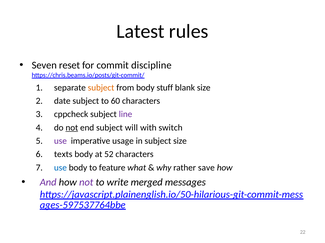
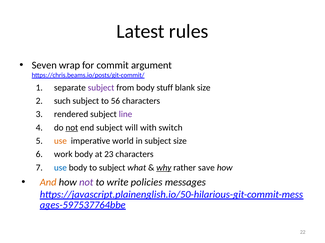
reset: reset -> wrap (69, 65)
discipline: discipline -> argument (151, 65)
subject colour: orange -> purple (101, 88)
date: date -> such (62, 101)
60: 60 -> 56 (115, 101)
cppcheck: cppcheck -> rendered (71, 115)
use colour: purple -> orange (60, 141)
usage: usage -> world (123, 141)
texts: texts -> work (63, 155)
52: 52 -> 23 (109, 155)
to feature: feature -> subject (112, 168)
why underline: none -> present (164, 168)
And colour: purple -> orange (48, 183)
merged: merged -> policies (147, 183)
